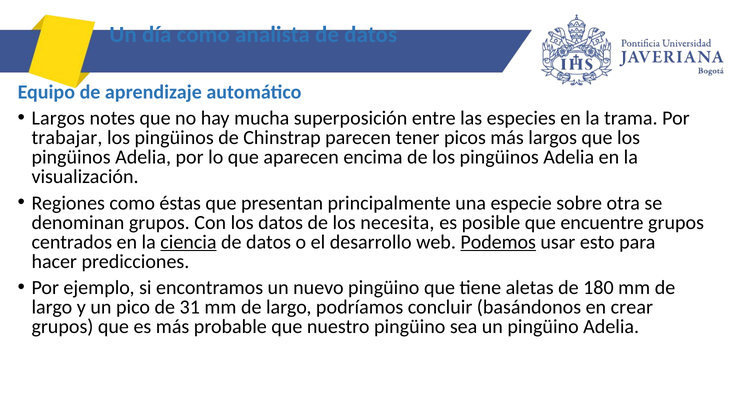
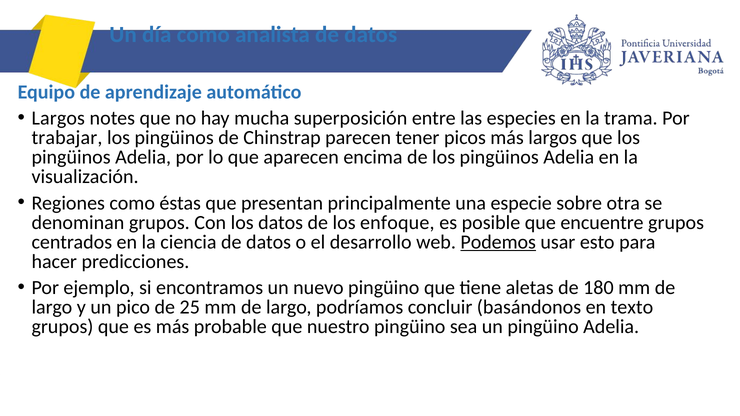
necesita: necesita -> enfoque (397, 223)
ciencia underline: present -> none (188, 242)
31: 31 -> 25 (190, 307)
crear: crear -> texto (632, 307)
